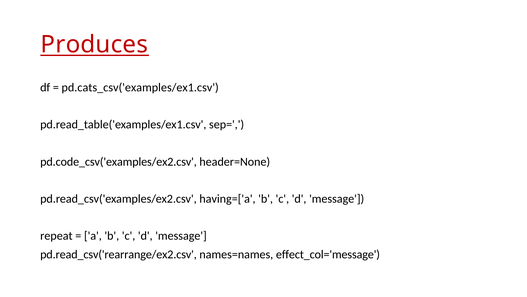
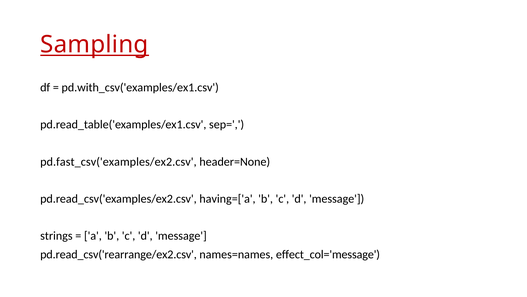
Produces: Produces -> Sampling (94, 44)
pd.cats_csv('examples/ex1.csv: pd.cats_csv('examples/ex1.csv -> pd.with_csv('examples/ex1.csv (140, 87)
pd.code_csv('examples/ex2.csv: pd.code_csv('examples/ex2.csv -> pd.fast_csv('examples/ex2.csv (118, 161)
repeat: repeat -> strings (56, 236)
